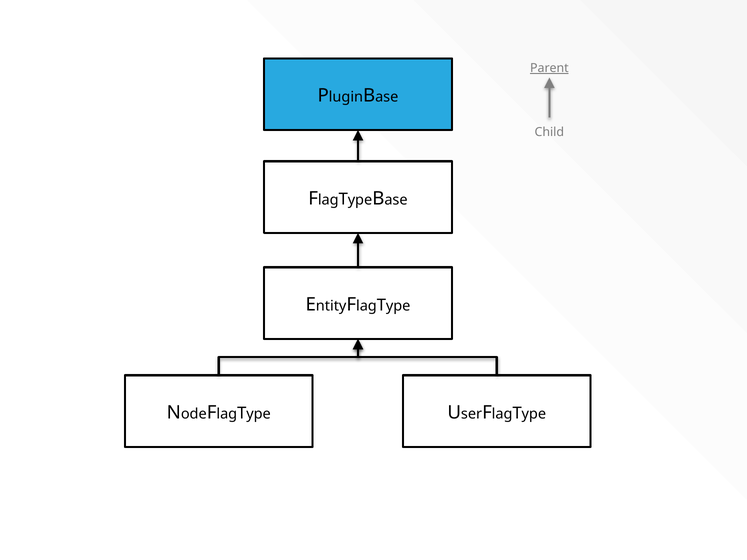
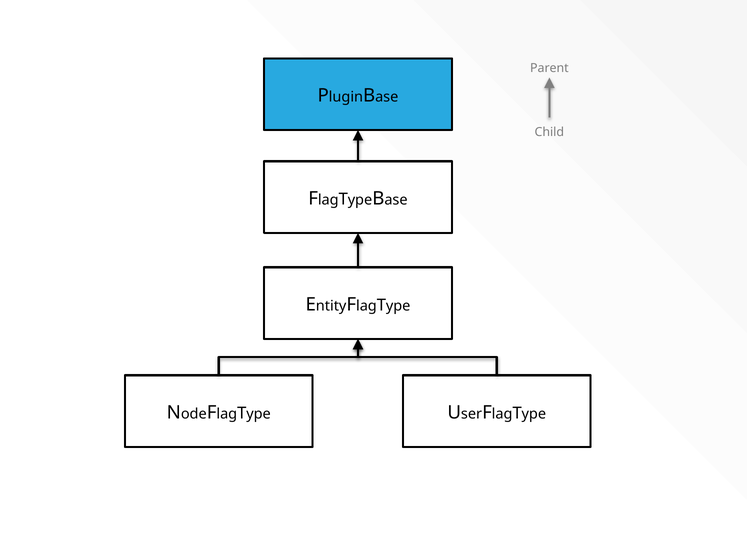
Parent underline: present -> none (549, 68)
